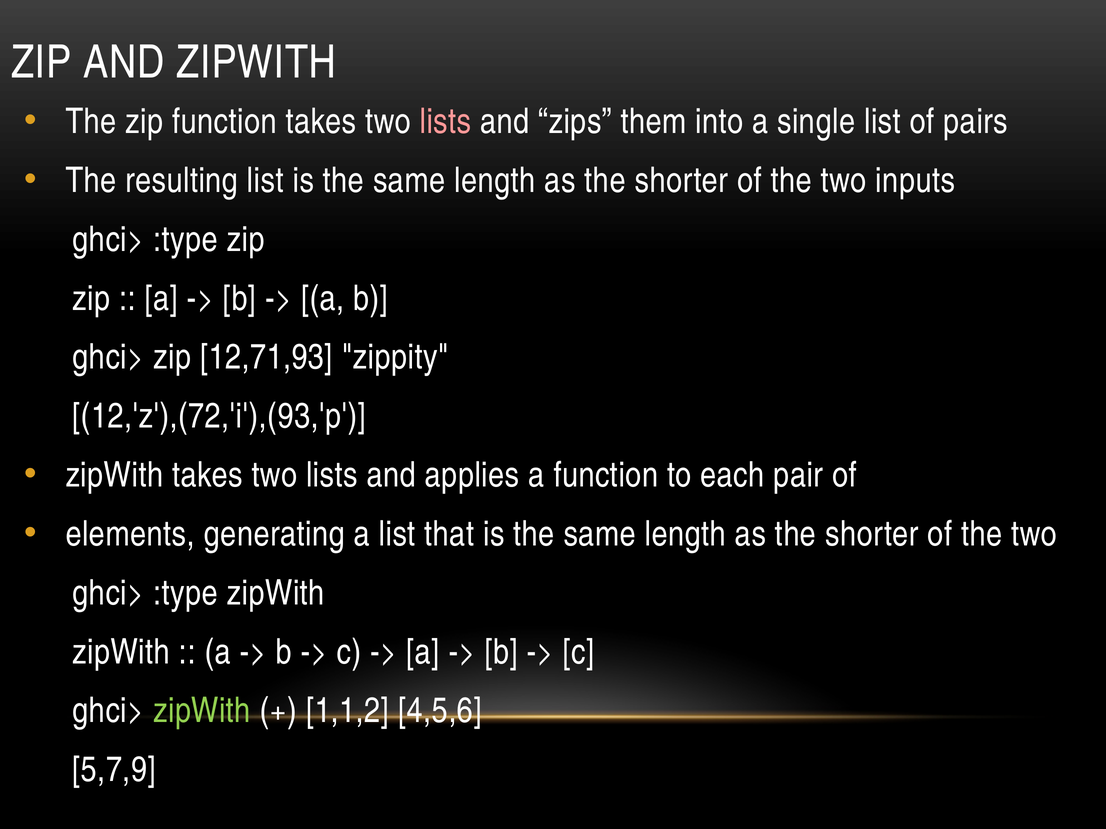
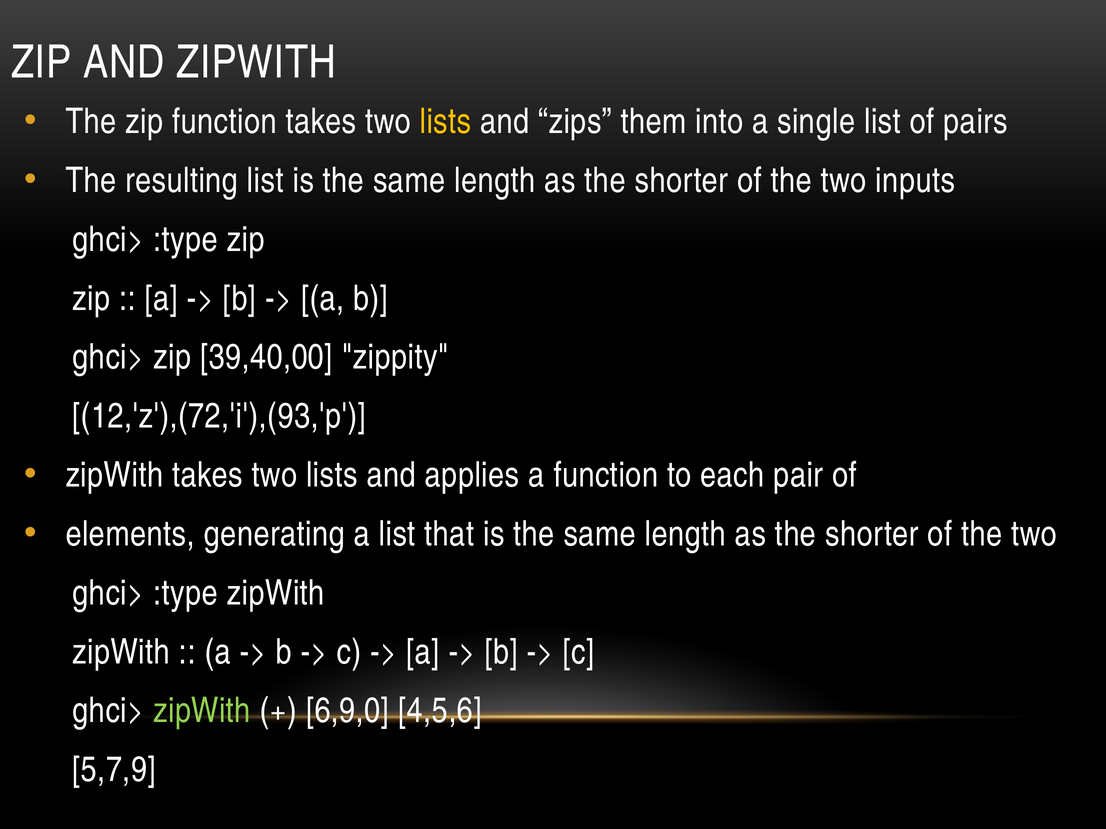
lists colour: pink -> yellow (445, 122)
12,71,93: 12,71,93 -> 39,40,00 (266, 358)
1,1,2: 1,1,2 -> 6,9,0 (347, 711)
